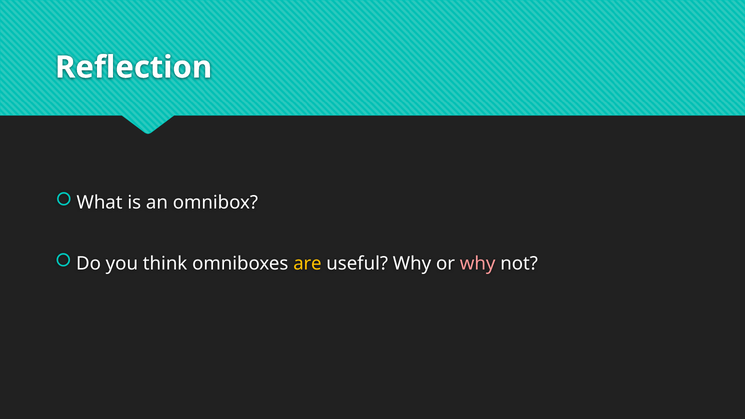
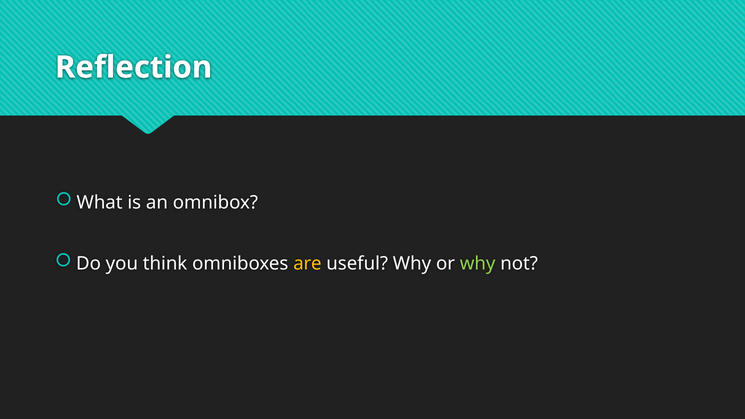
why colour: pink -> light green (478, 264)
